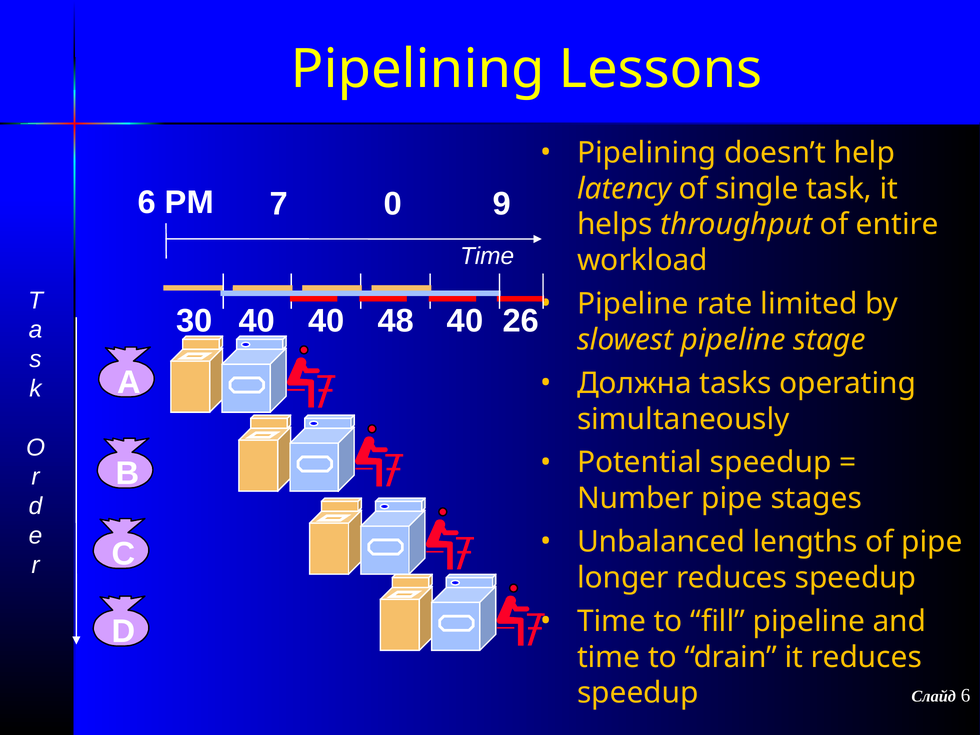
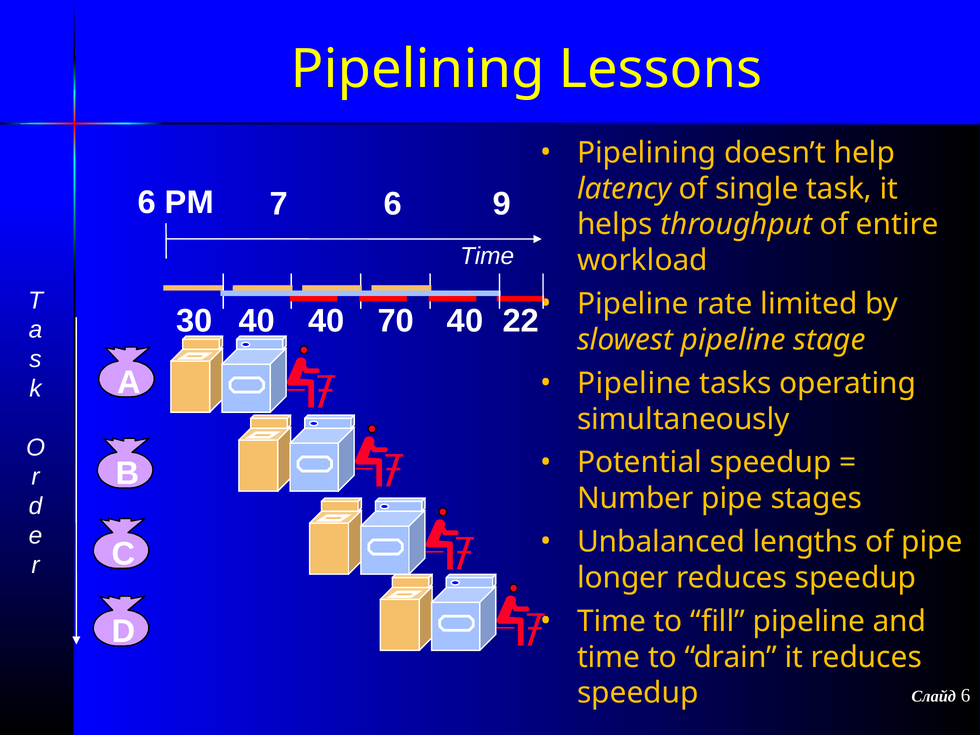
7 0: 0 -> 6 (393, 204)
48: 48 -> 70 (396, 321)
26: 26 -> 22 (521, 321)
Должна: Должна -> Pipeline (634, 383)
